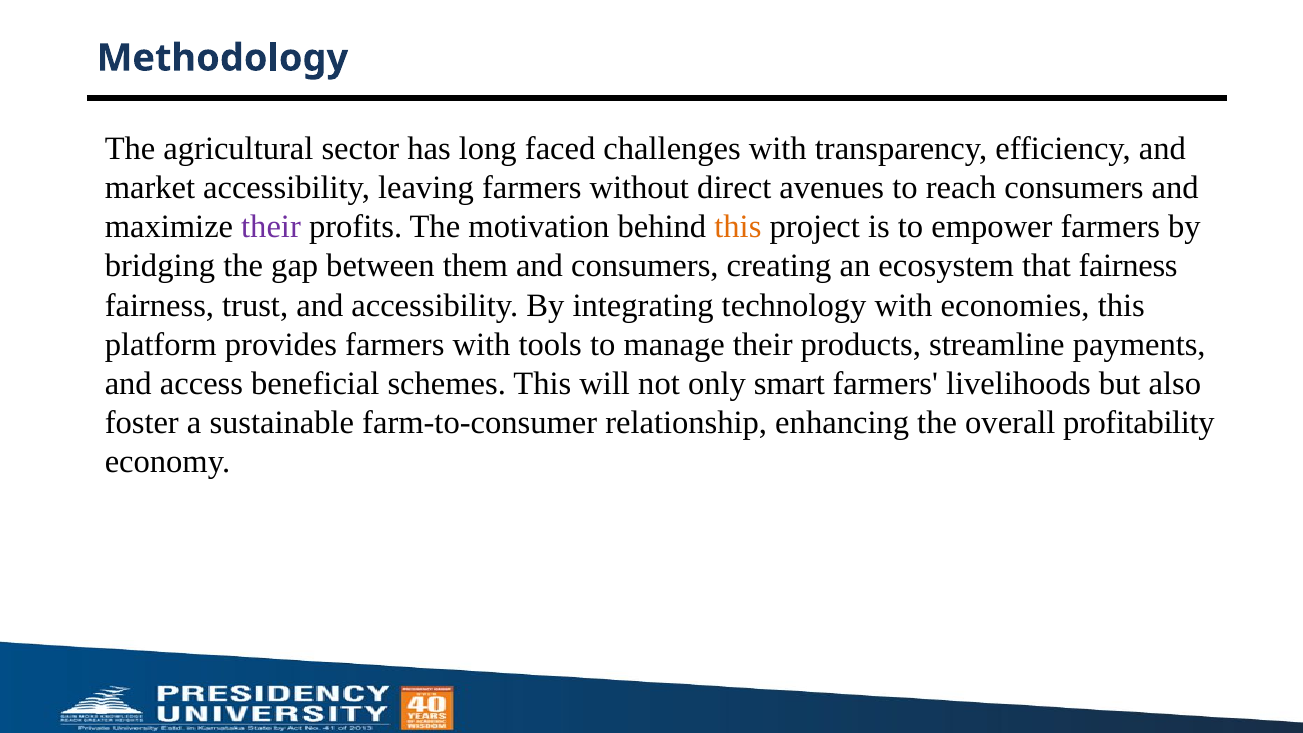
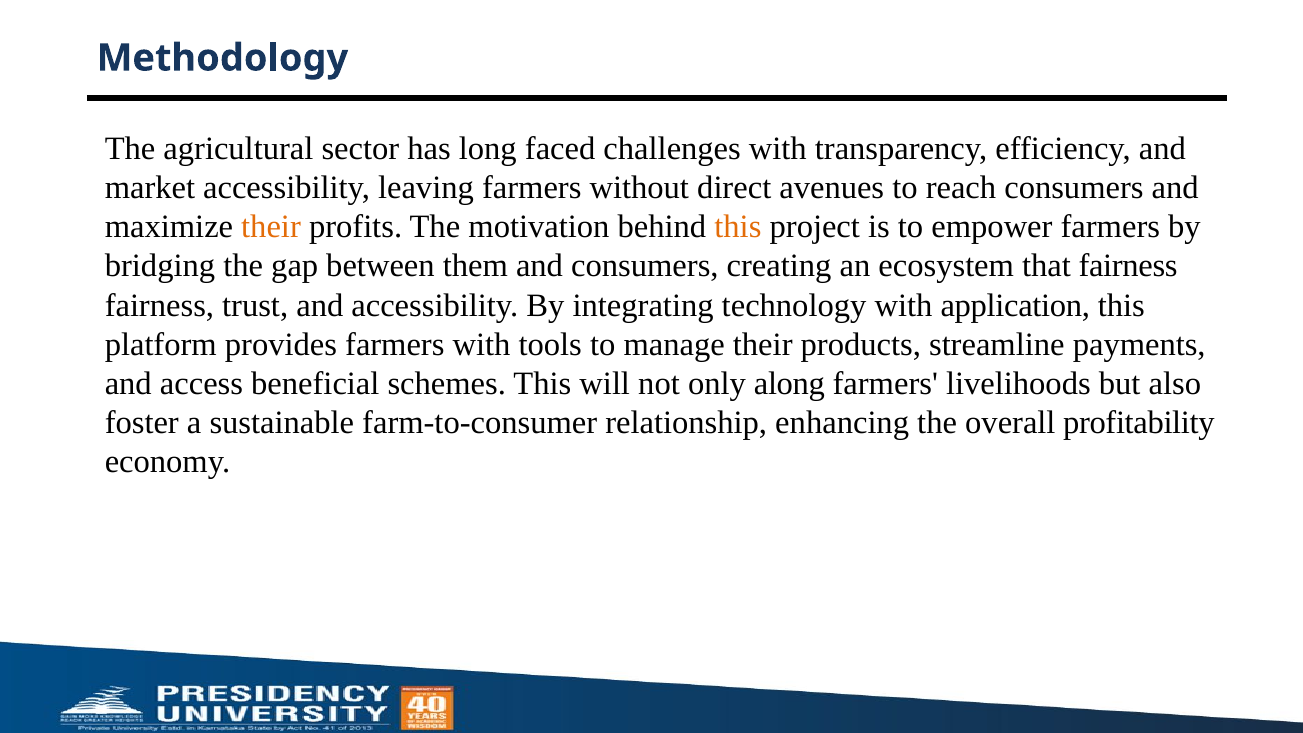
their colour: purple -> orange (271, 227)
economies: economies -> application (1015, 305)
smart: smart -> along (789, 383)
